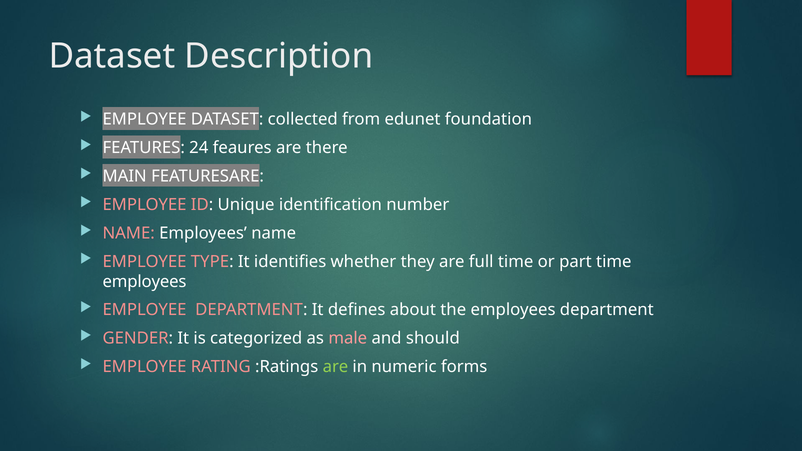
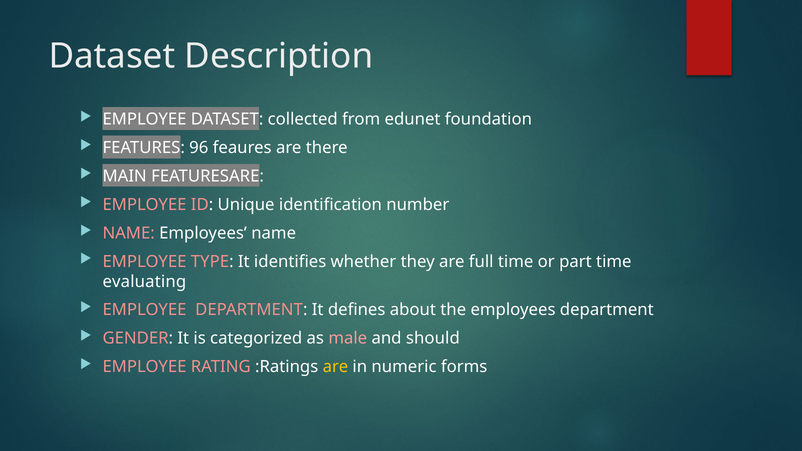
24: 24 -> 96 (199, 148)
employees: employees -> evaluating (144, 282)
are colour: light green -> yellow (335, 367)
